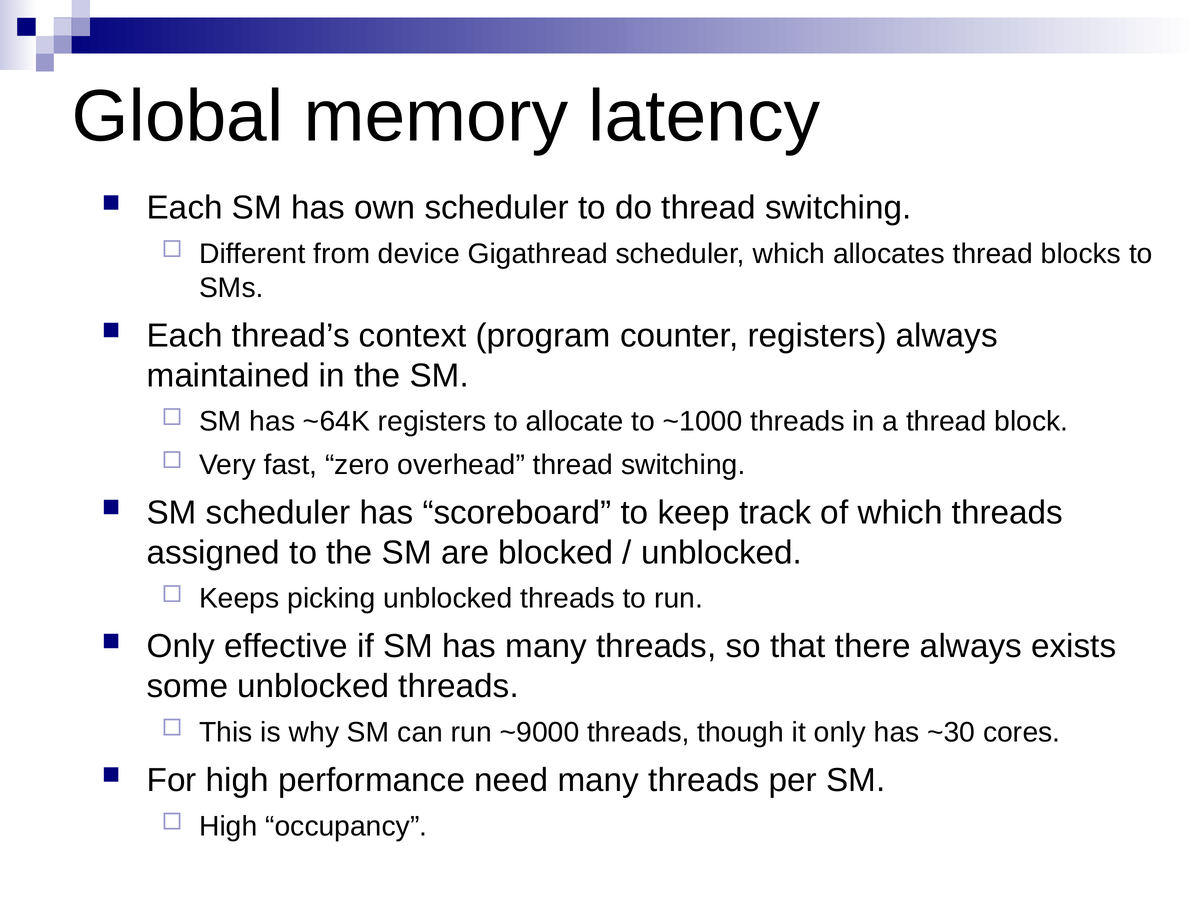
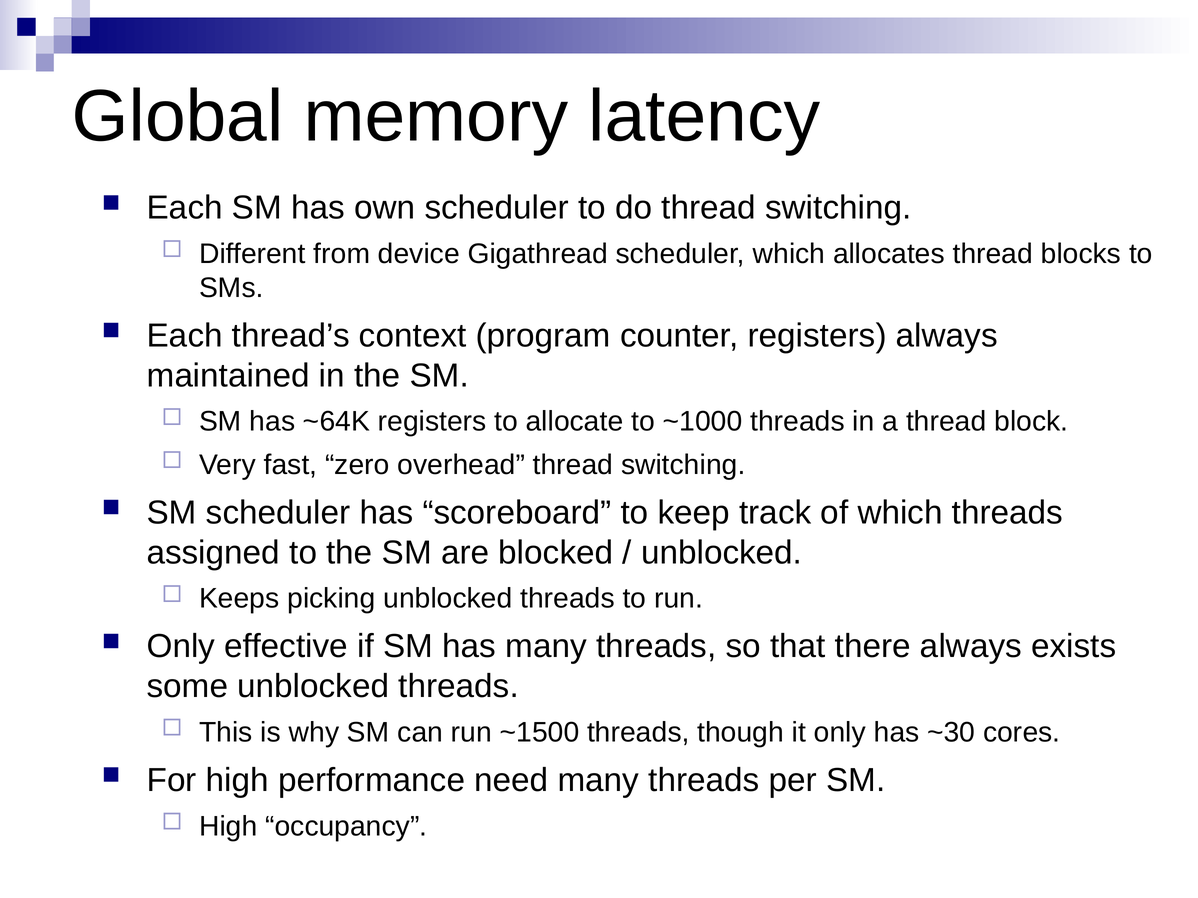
~9000: ~9000 -> ~1500 (540, 733)
